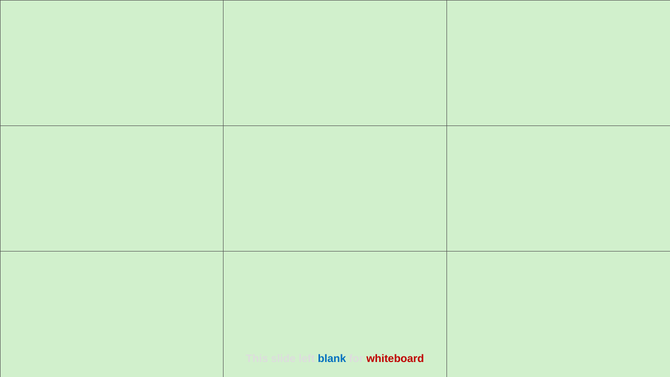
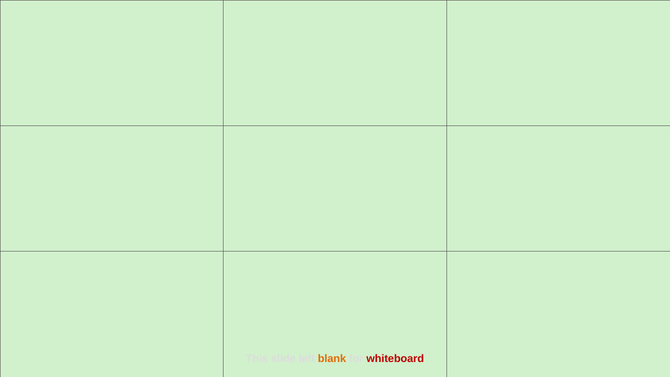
blank colour: blue -> orange (332, 359)
